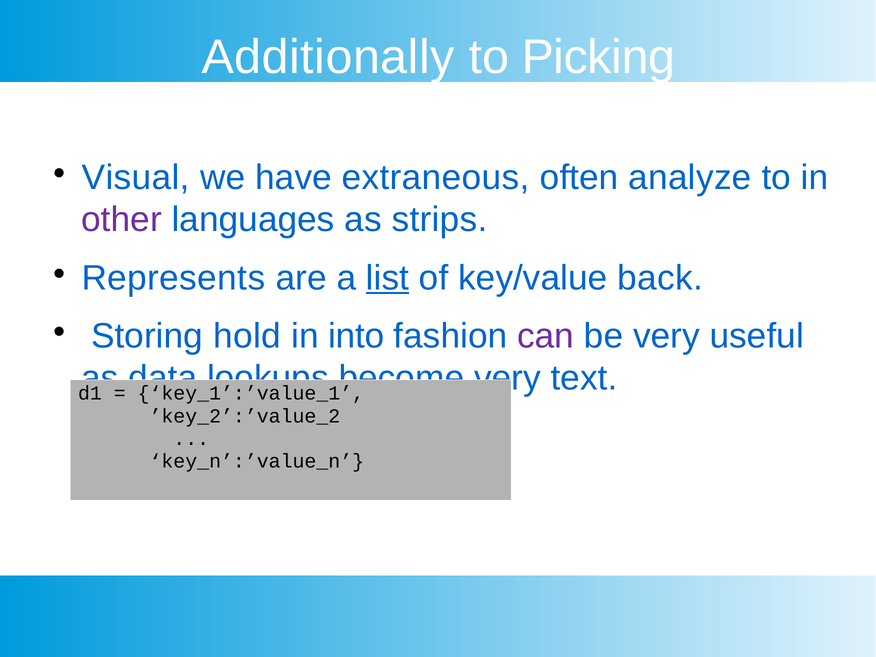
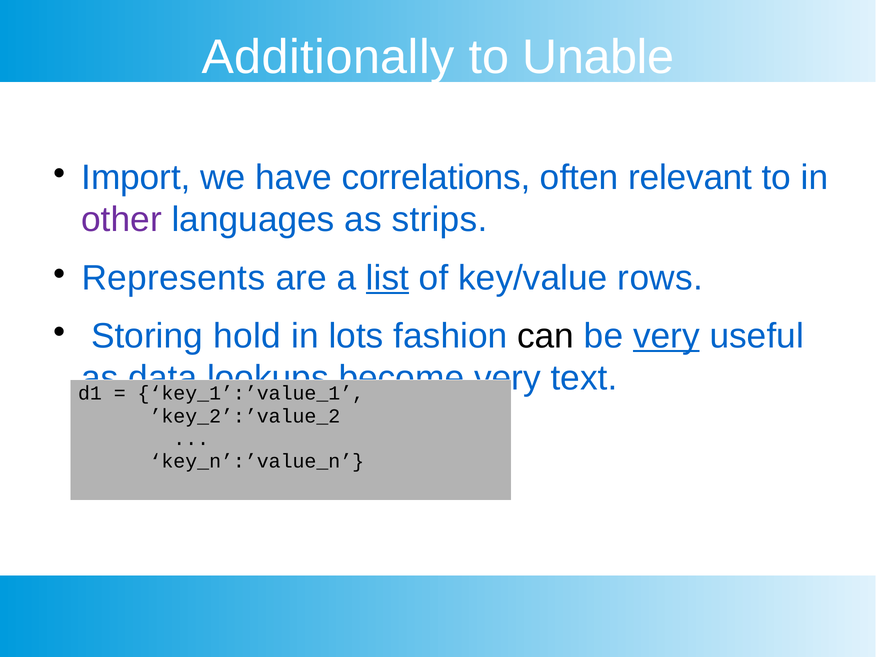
Picking: Picking -> Unable (598, 57)
Visual: Visual -> Import (136, 177)
extraneous: extraneous -> correlations (436, 177)
analyze: analyze -> relevant (690, 177)
back: back -> rows (660, 278)
into: into -> lots (356, 336)
can colour: purple -> black (546, 336)
very underline: none -> present (666, 336)
